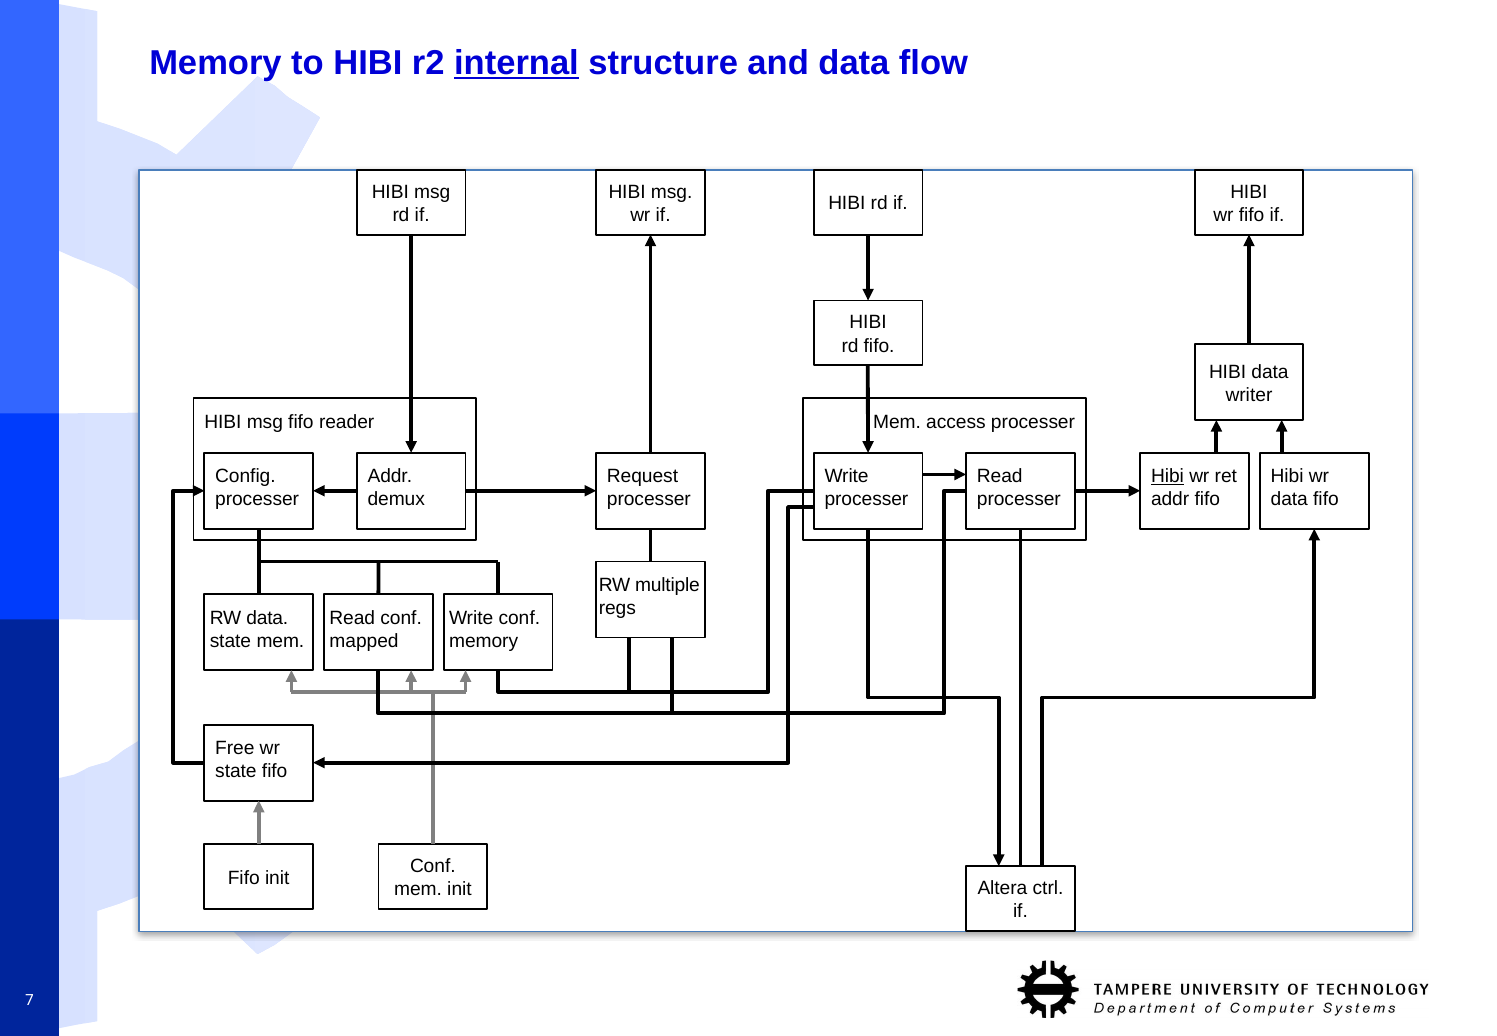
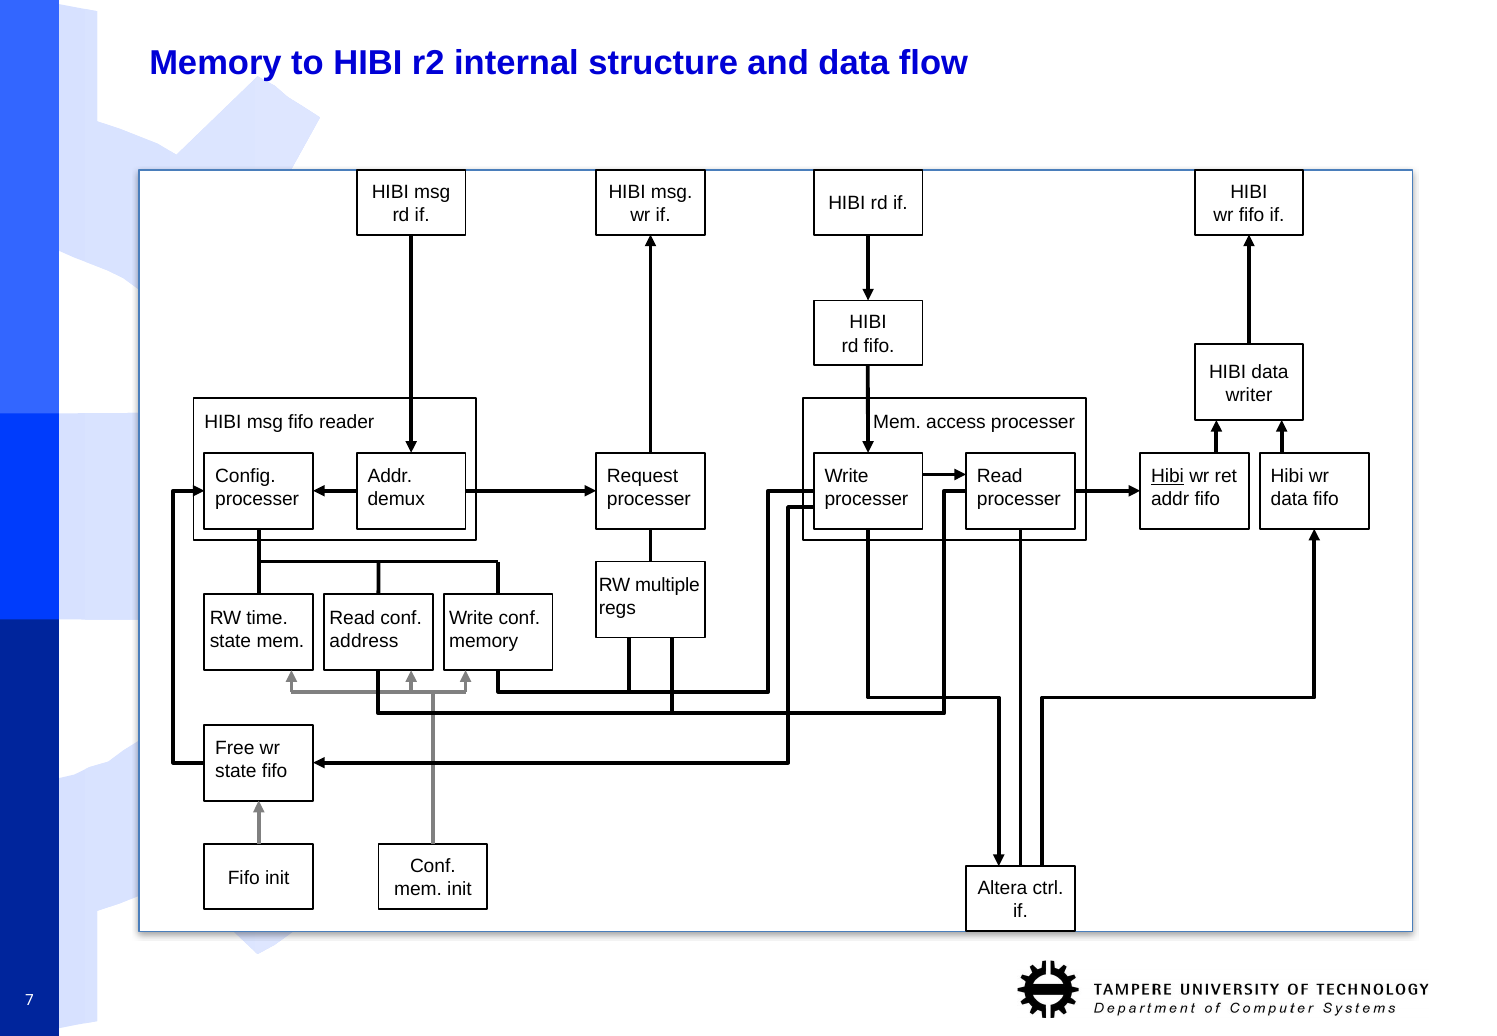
internal underline: present -> none (516, 64)
RW data: data -> time (267, 618)
mapped: mapped -> address (364, 641)
